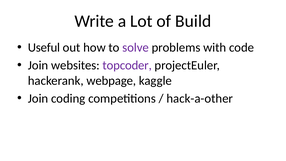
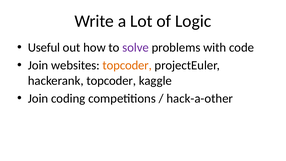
Build: Build -> Logic (193, 21)
topcoder colour: purple -> orange (127, 65)
hackerank webpage: webpage -> topcoder (111, 81)
